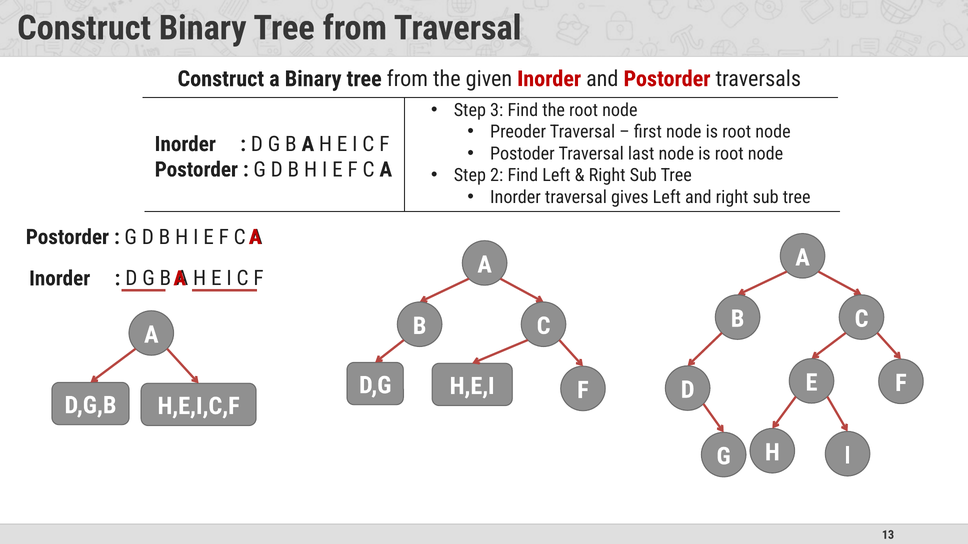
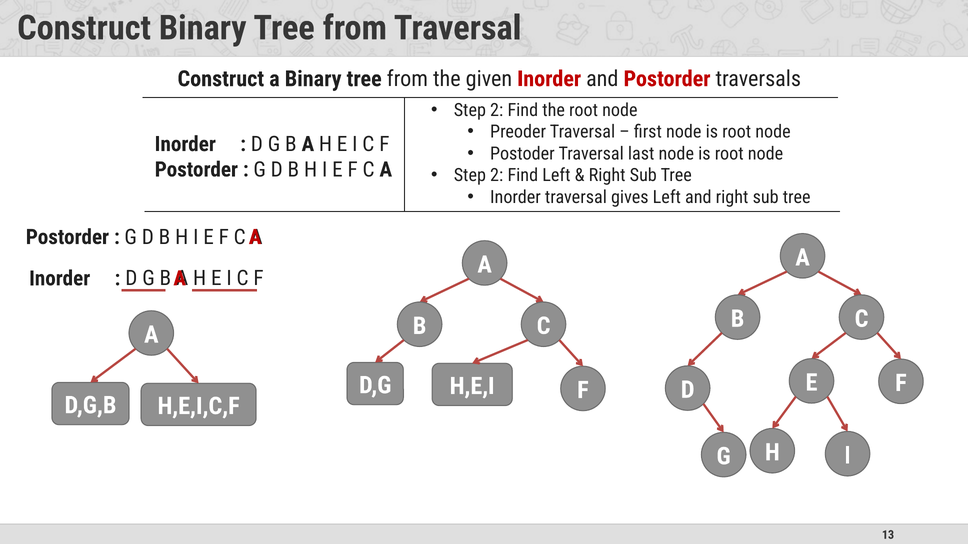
3: 3 -> 2 (497, 110)
